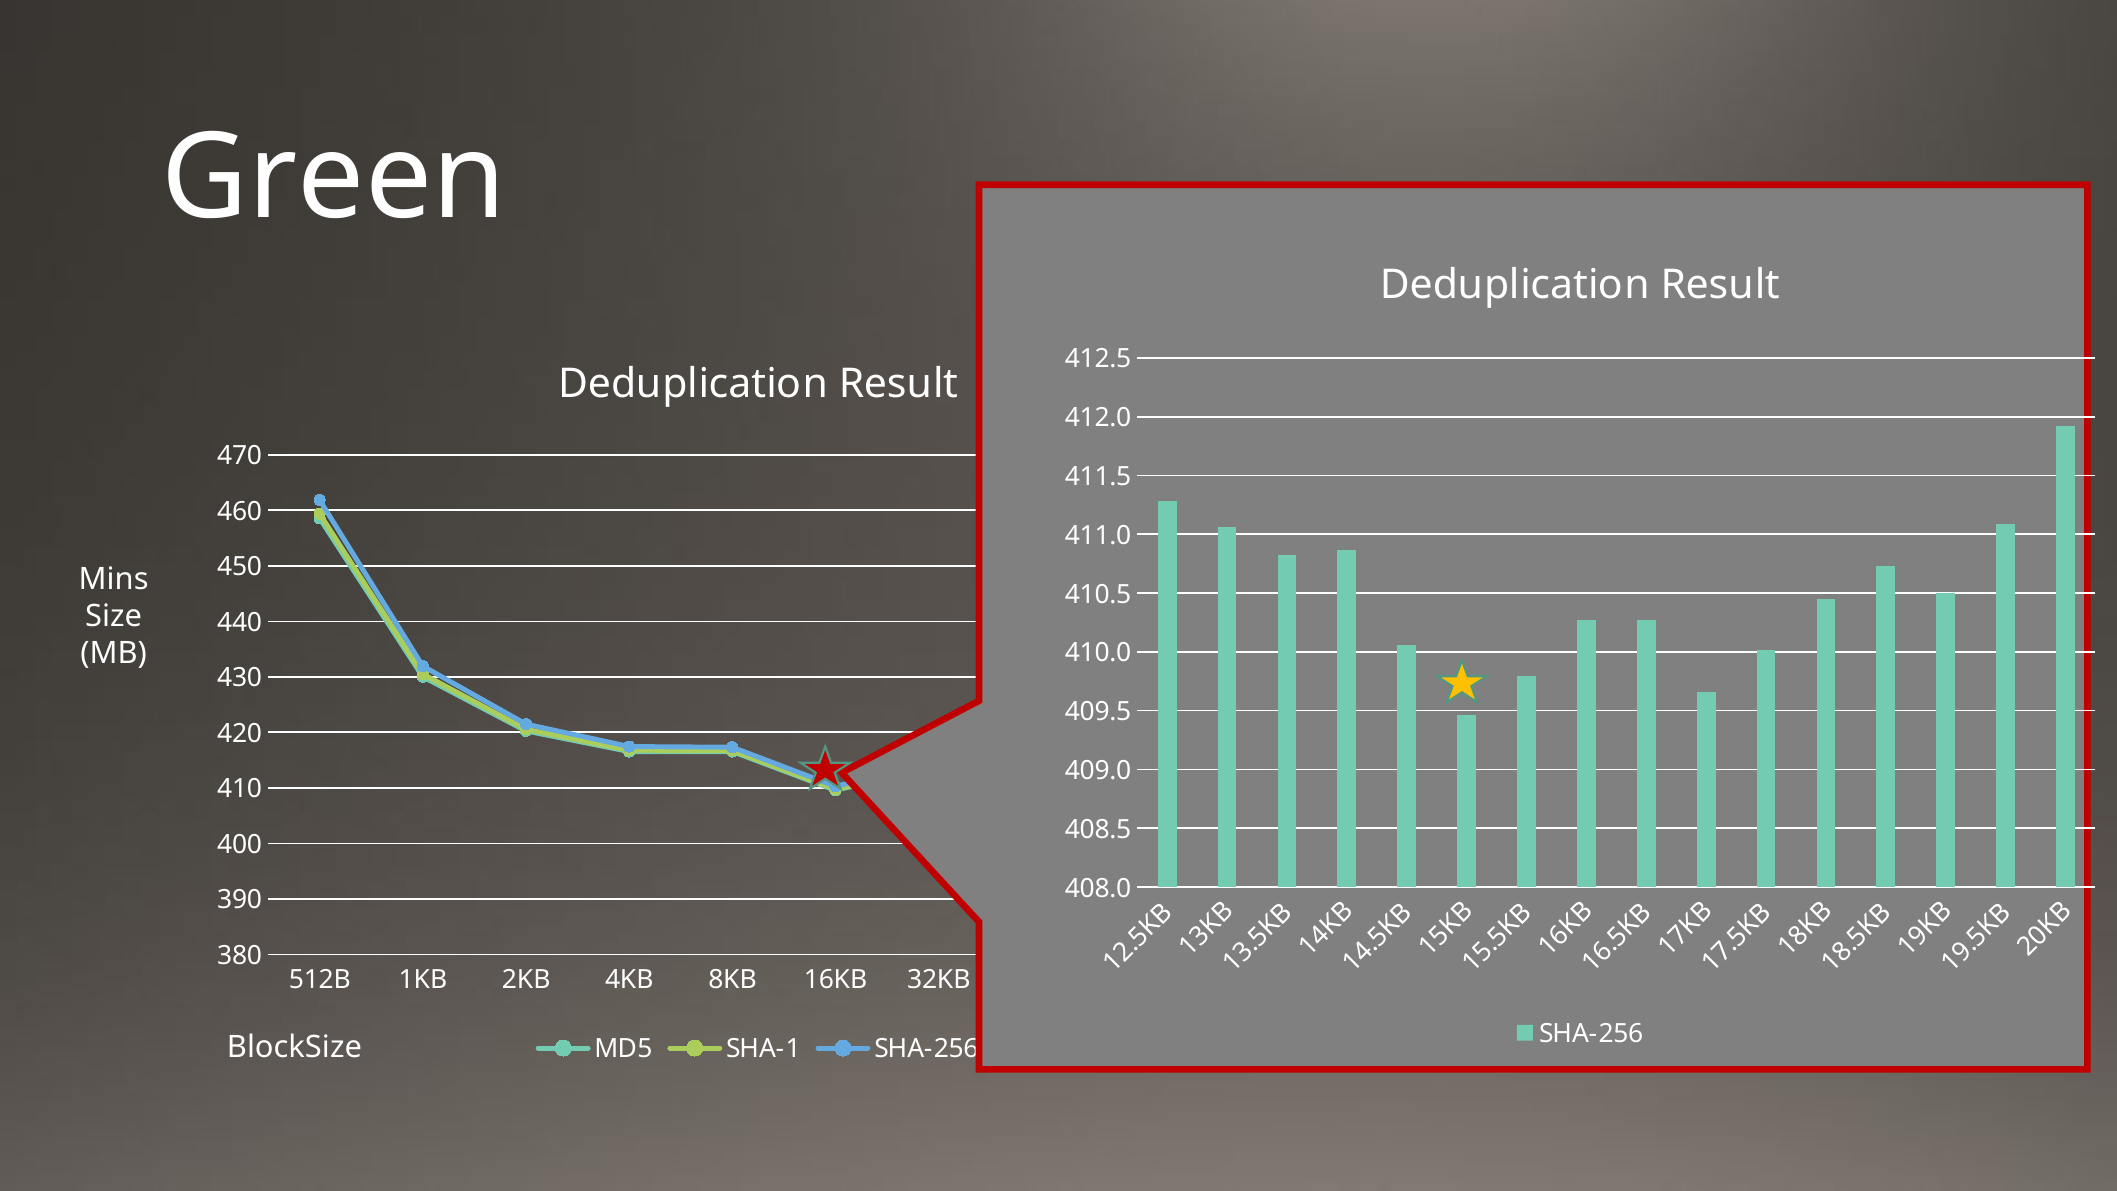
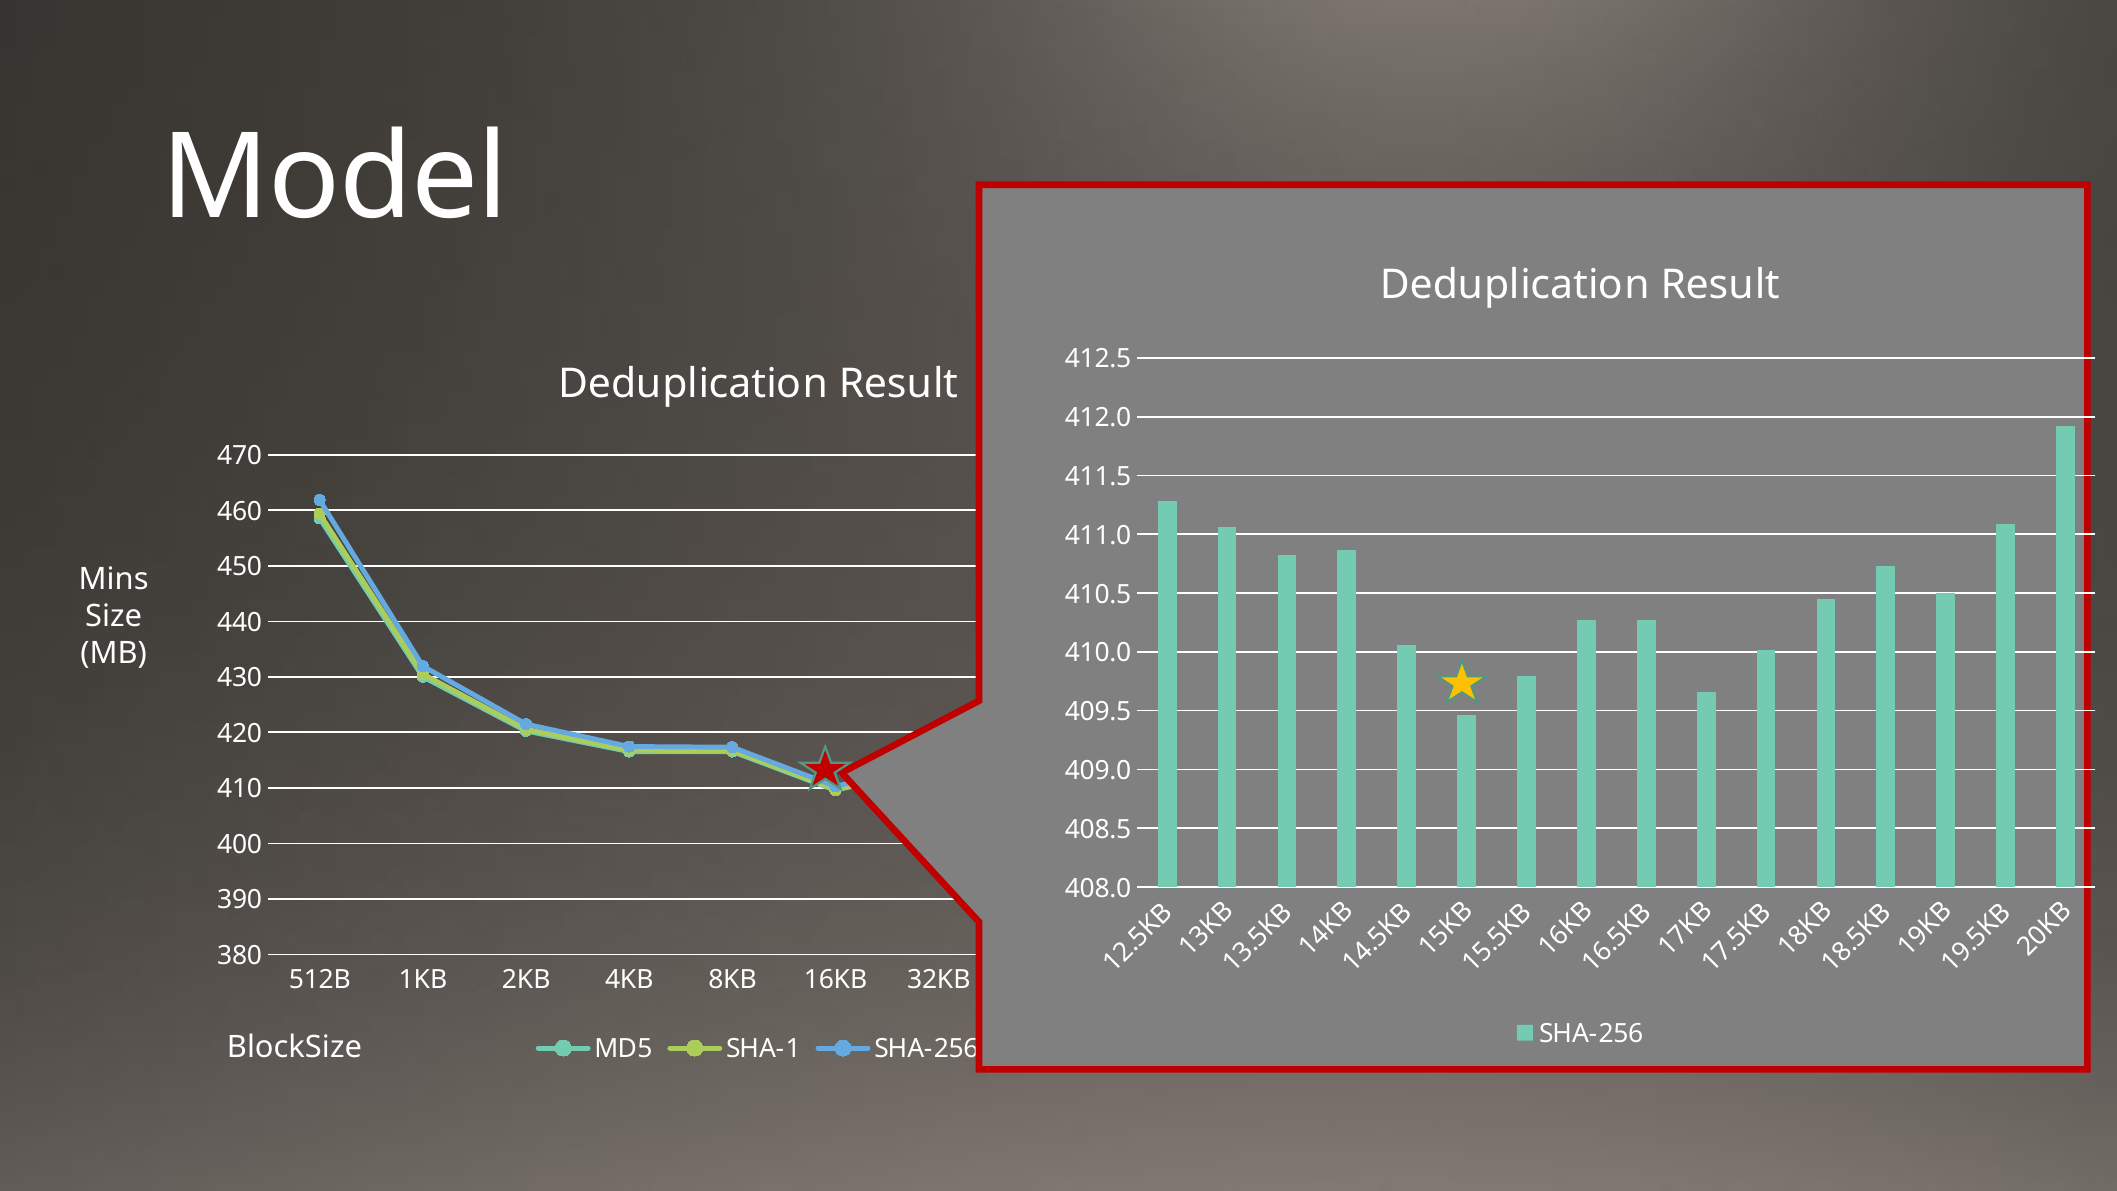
Green: Green -> Model (335, 178)
